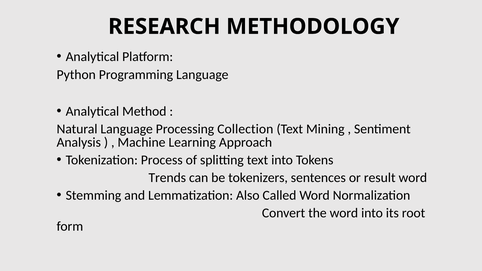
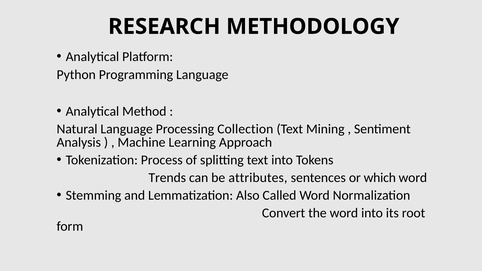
tokenizers: tokenizers -> attributes (258, 178)
result: result -> which (380, 178)
